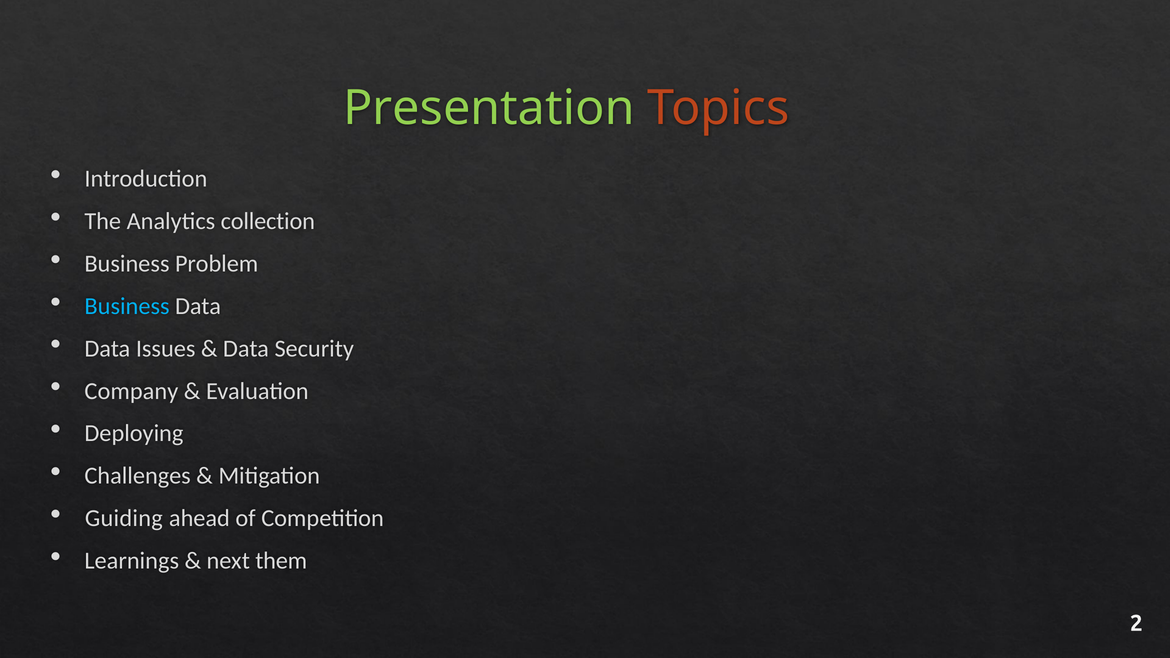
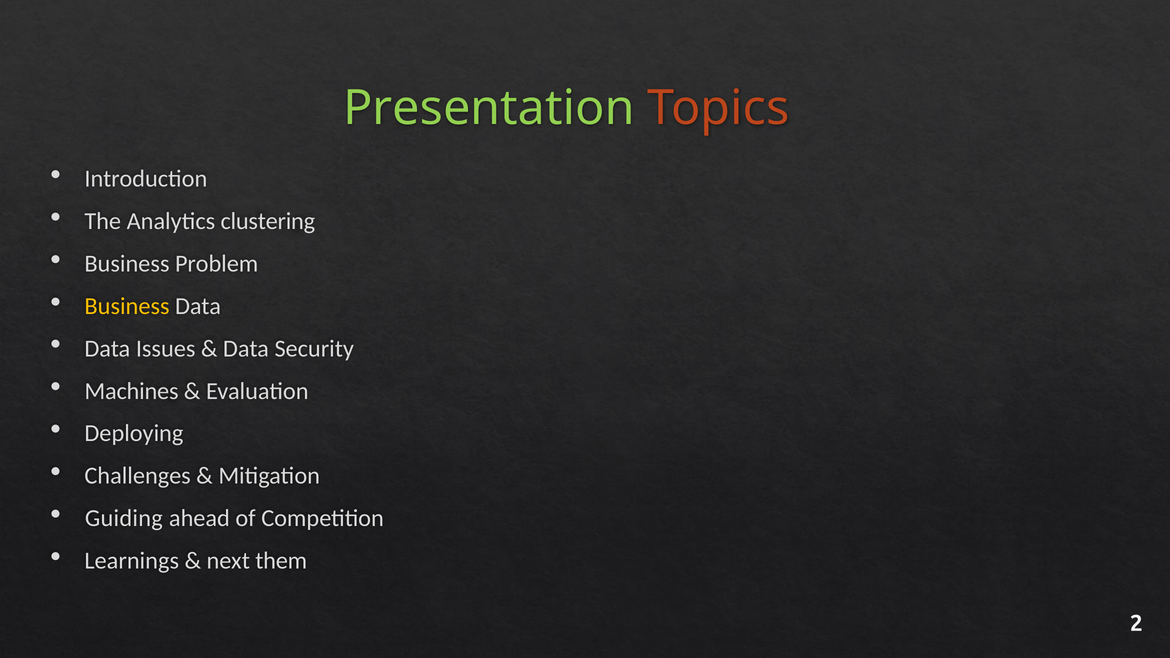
collection: collection -> clustering (268, 221)
Business colour: light blue -> yellow (127, 306)
Company: Company -> Machines (132, 391)
